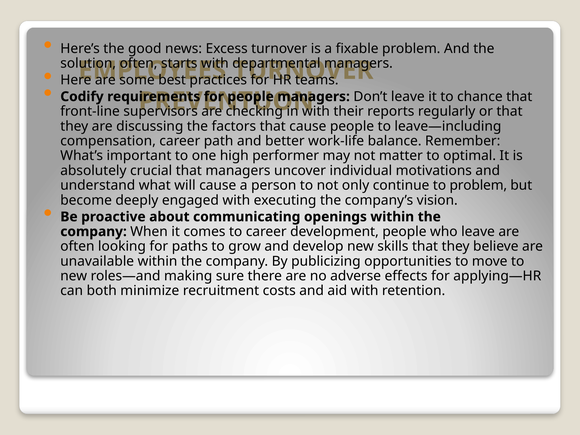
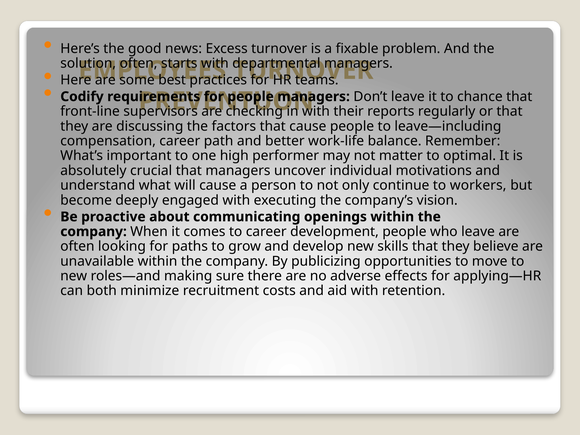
to problem: problem -> workers (478, 185)
